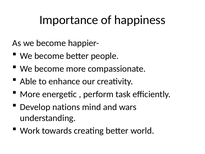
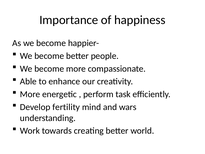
nations: nations -> fertility (66, 107)
